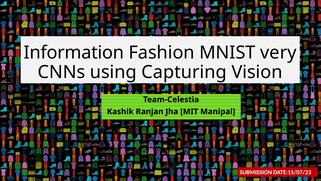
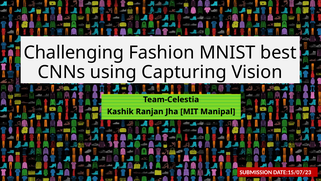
Information: Information -> Challenging (74, 52)
very: very -> best (278, 52)
